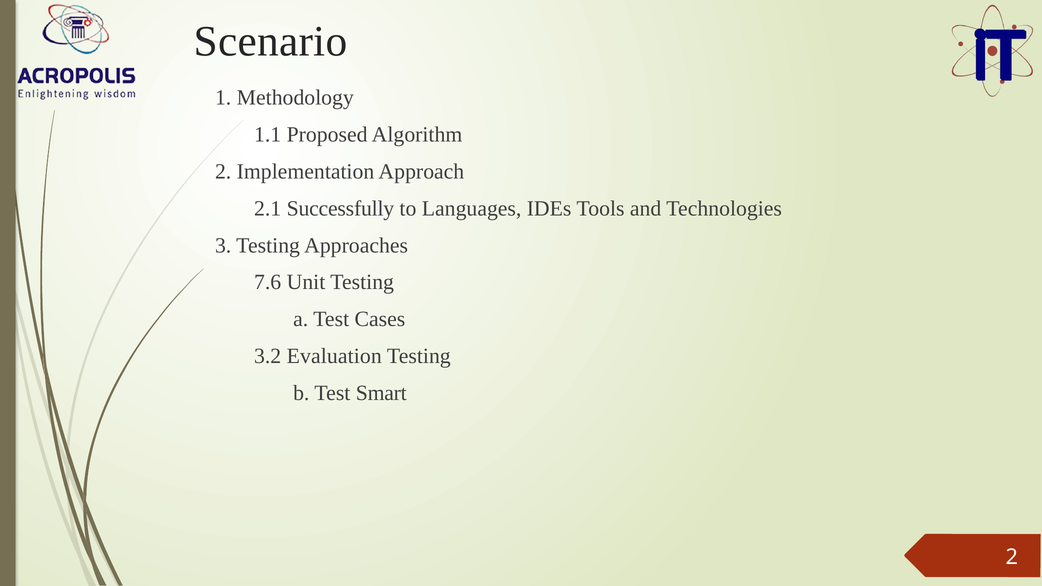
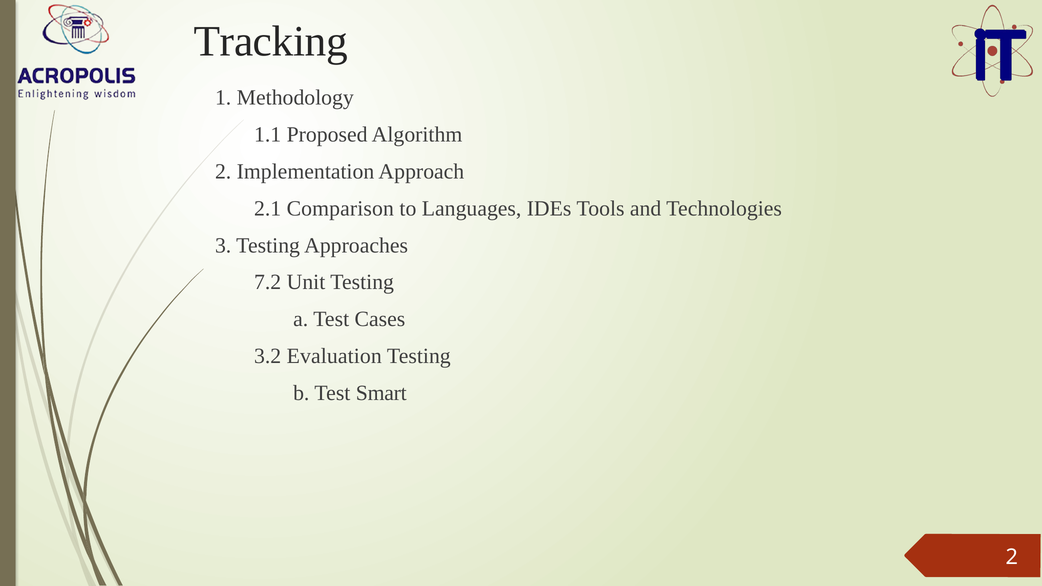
Scenario: Scenario -> Tracking (271, 41)
Successfully: Successfully -> Comparison (340, 209)
7.6: 7.6 -> 7.2 (268, 282)
